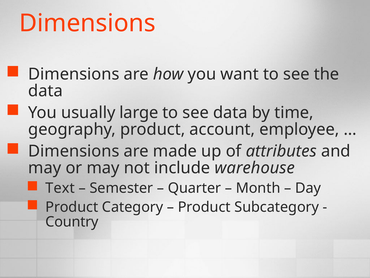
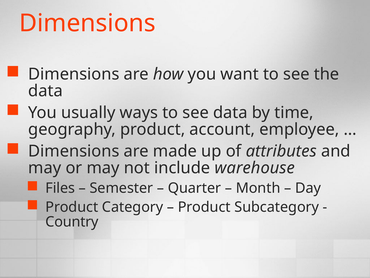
large: large -> ways (139, 112)
Text: Text -> Files (60, 188)
